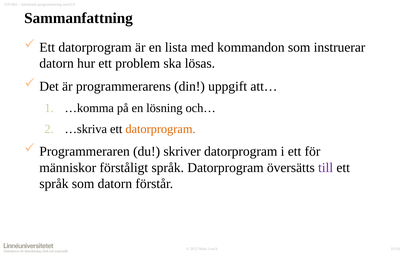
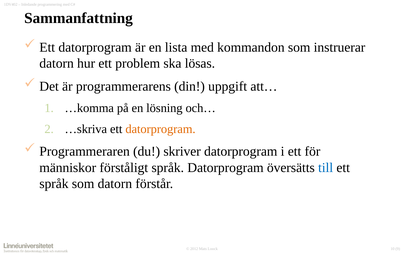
till colour: purple -> blue (326, 167)
